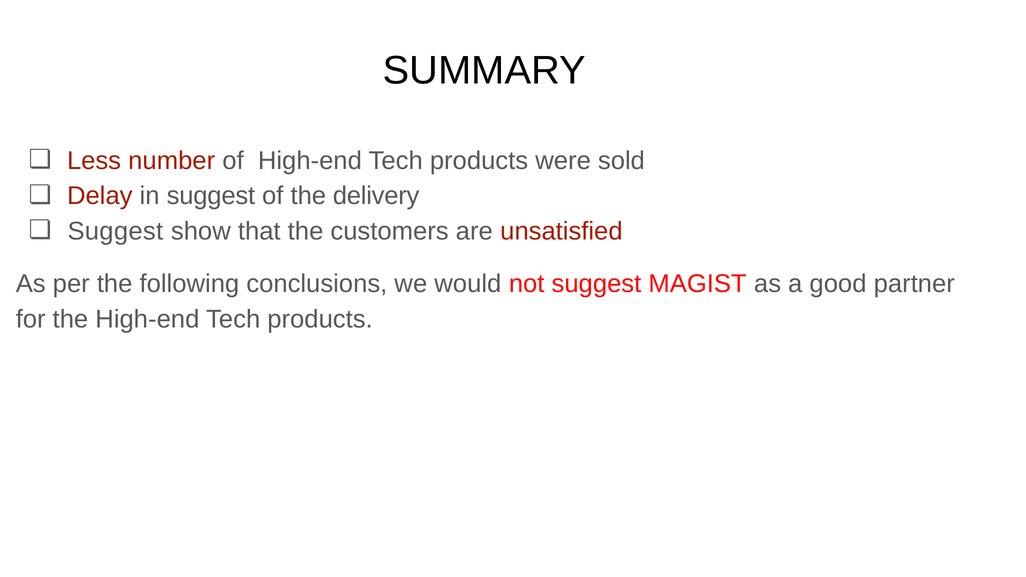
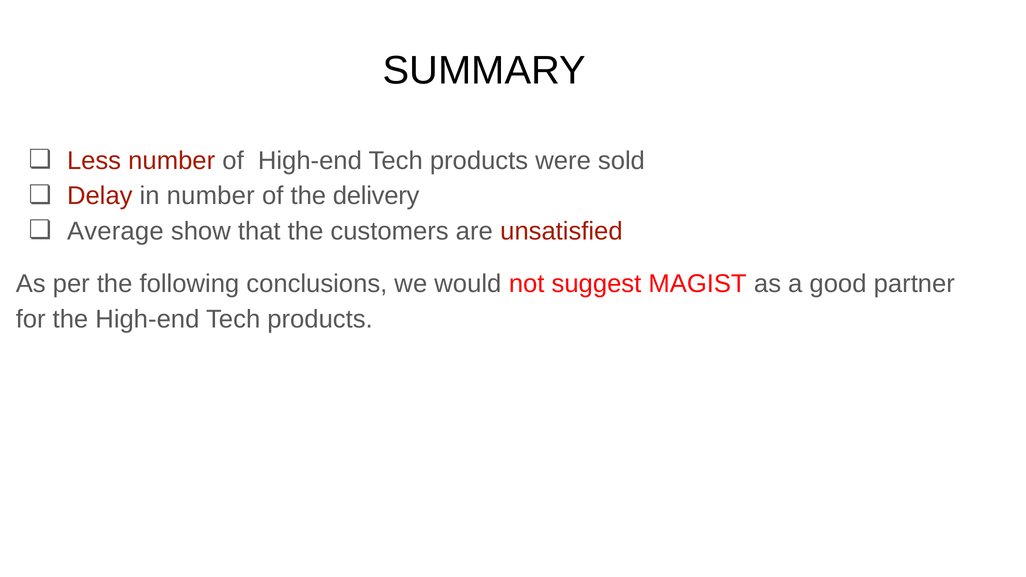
in suggest: suggest -> number (211, 196)
Suggest: Suggest -> Average (115, 231)
